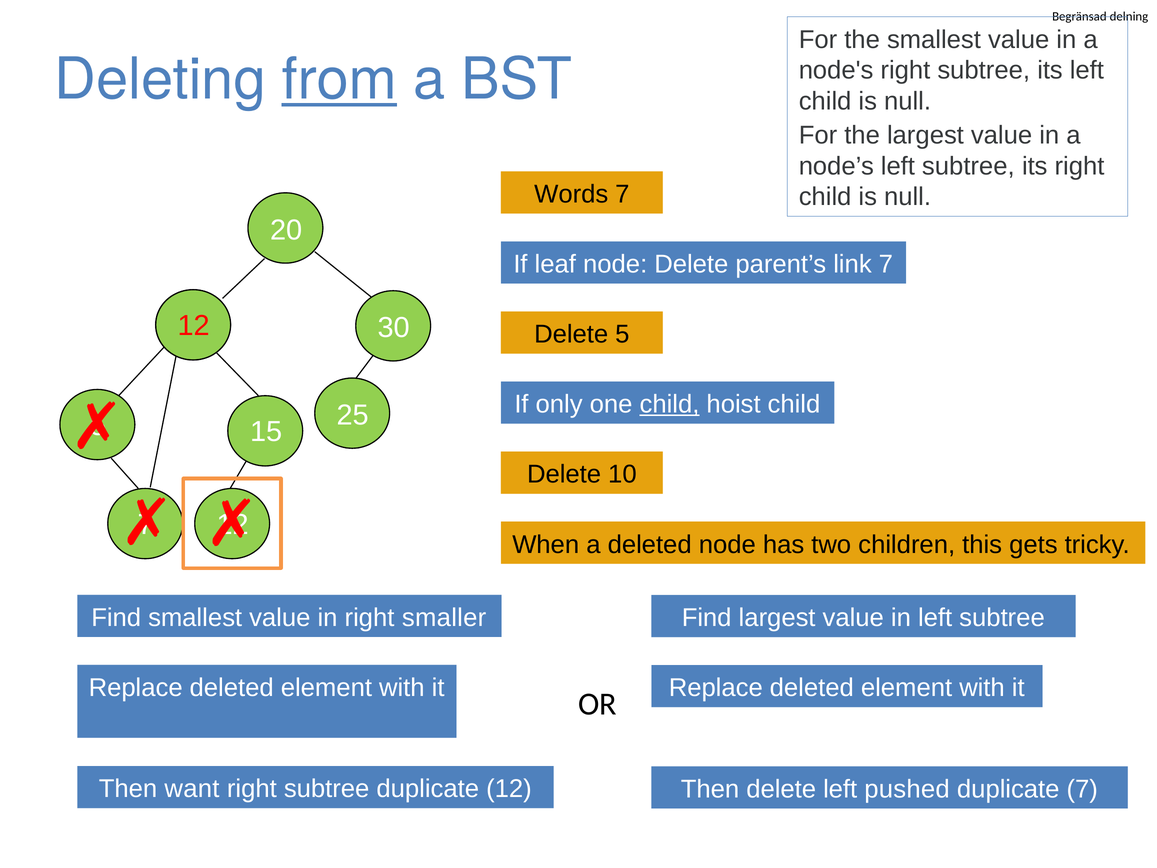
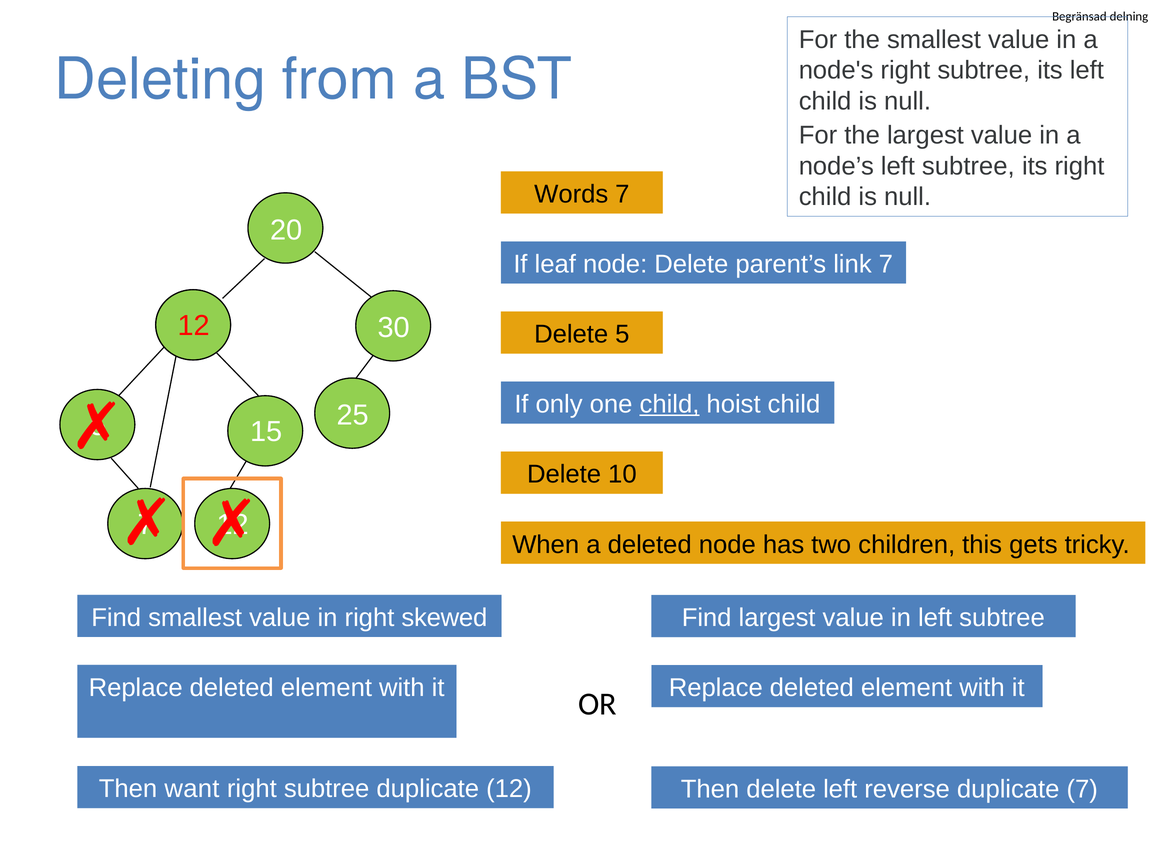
from underline: present -> none (339, 80)
smaller: smaller -> skewed (444, 617)
pushed: pushed -> reverse (907, 789)
